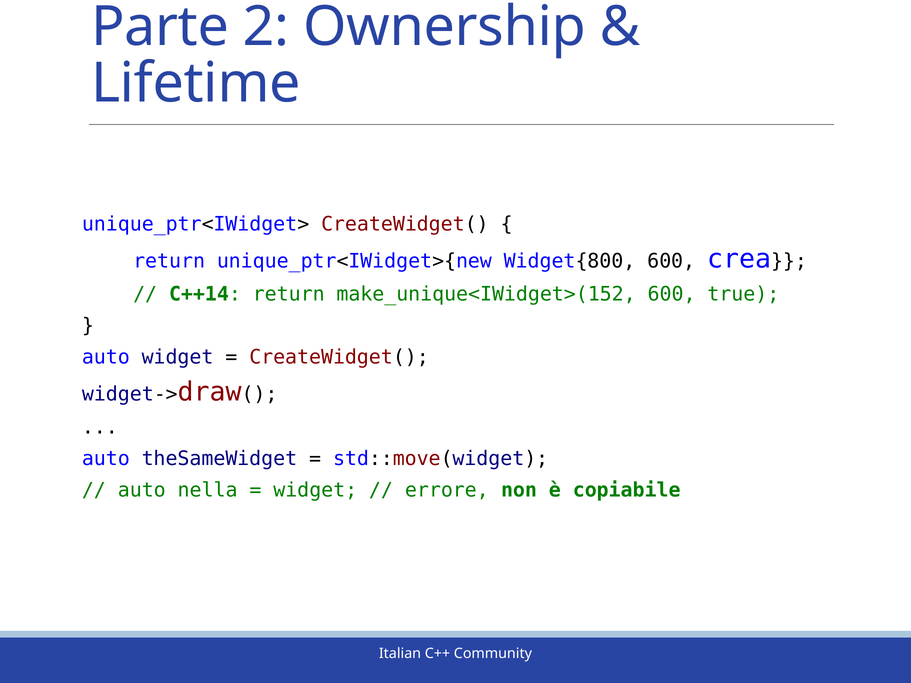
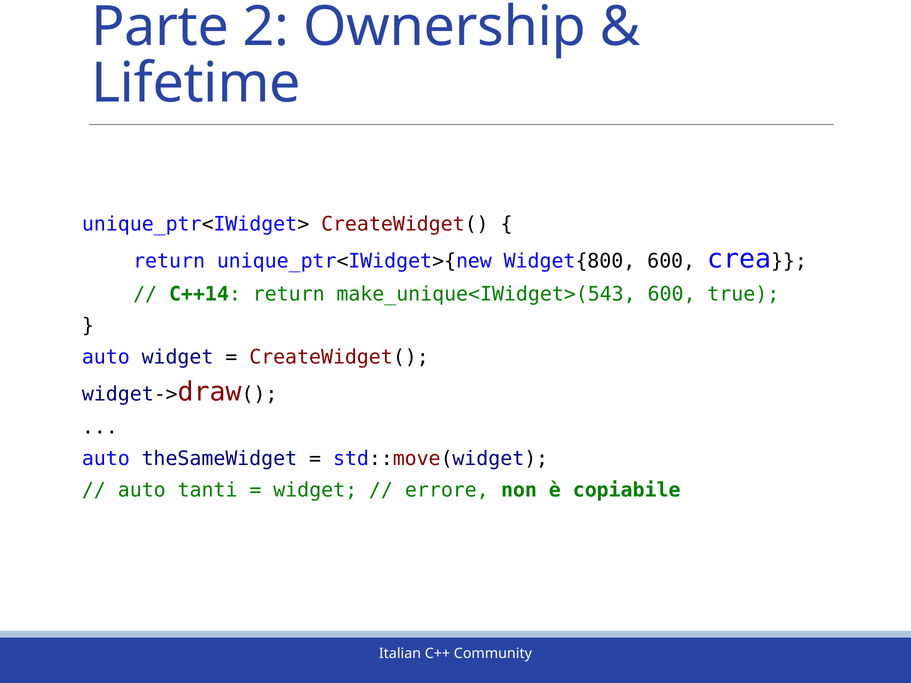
make_unique<IWidget>(152: make_unique<IWidget>(152 -> make_unique<IWidget>(543 (486, 294)
nella: nella -> tanti (208, 490)
